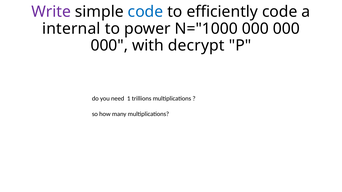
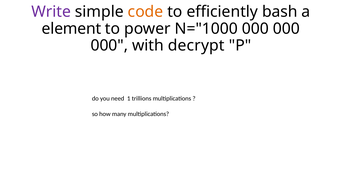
code colour: blue -> orange (145, 12)
efficiently code: code -> bash (280, 12)
internal: internal -> element (72, 29)
